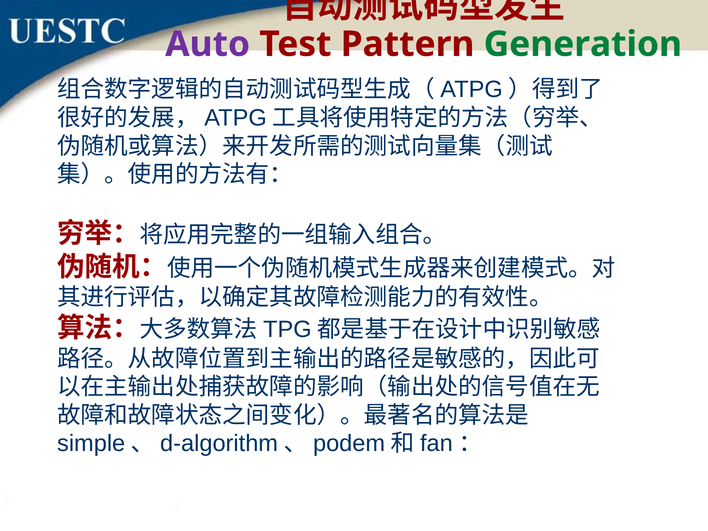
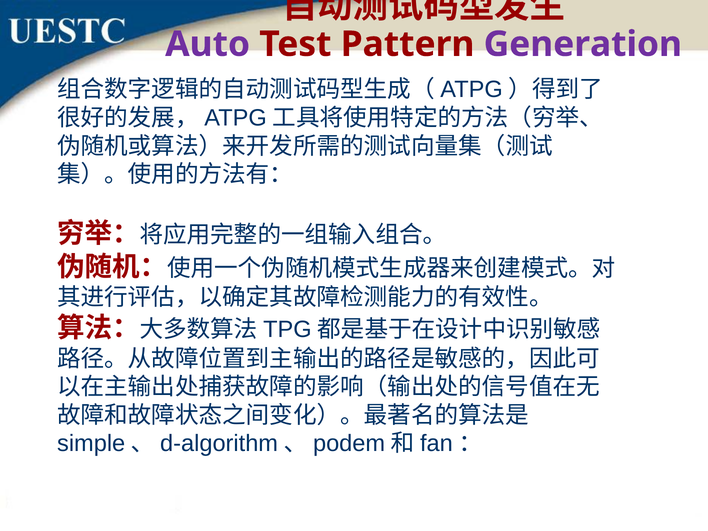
Generation colour: green -> purple (583, 44)
